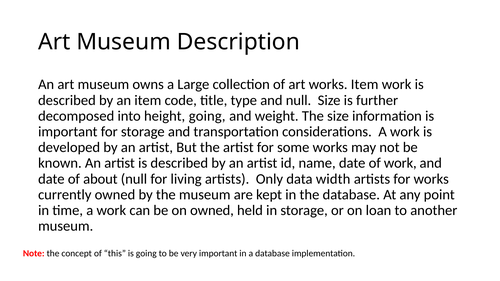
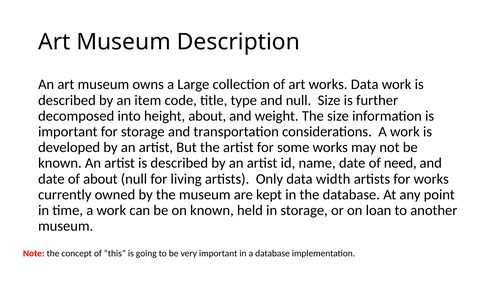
works Item: Item -> Data (365, 85)
height going: going -> about (207, 116)
of work: work -> need (400, 163)
on owned: owned -> known (212, 211)
